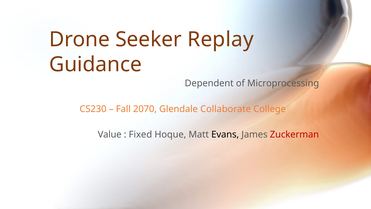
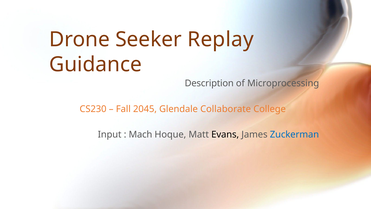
Dependent: Dependent -> Description (209, 83)
2070: 2070 -> 2045 (145, 109)
Value: Value -> Input (110, 134)
Fixed: Fixed -> Mach (140, 134)
Zuckerman colour: red -> blue (294, 134)
